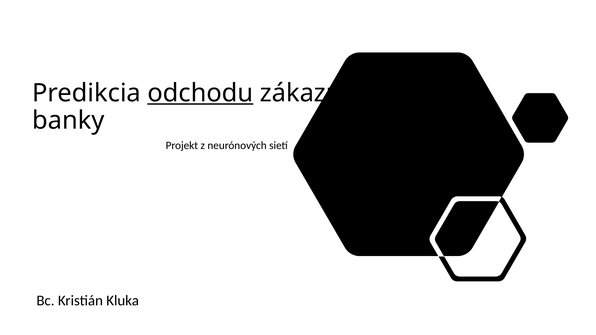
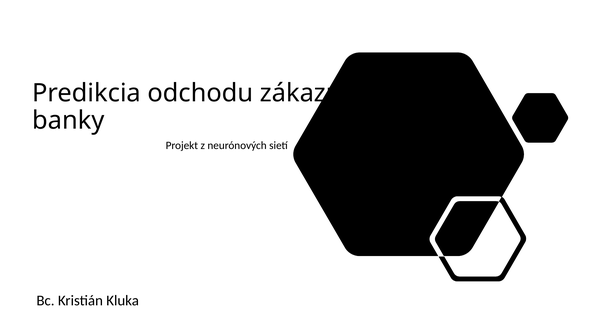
odchodu underline: present -> none (200, 93)
